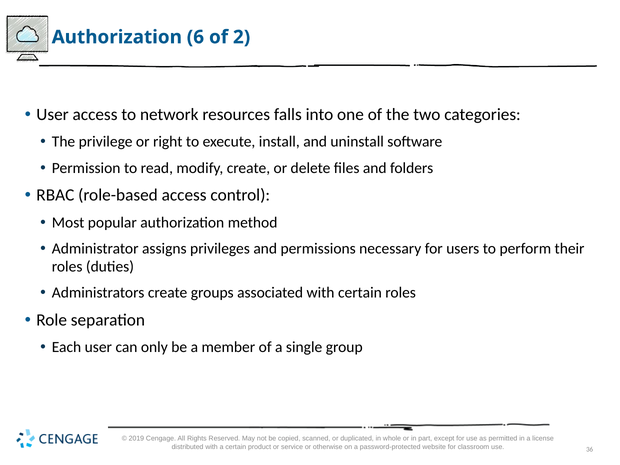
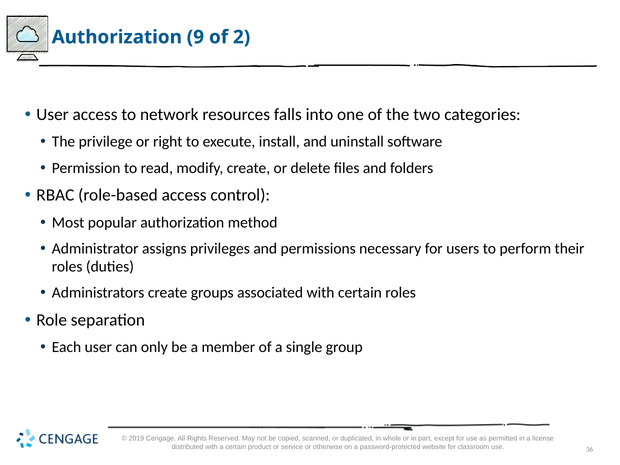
6: 6 -> 9 (195, 37)
